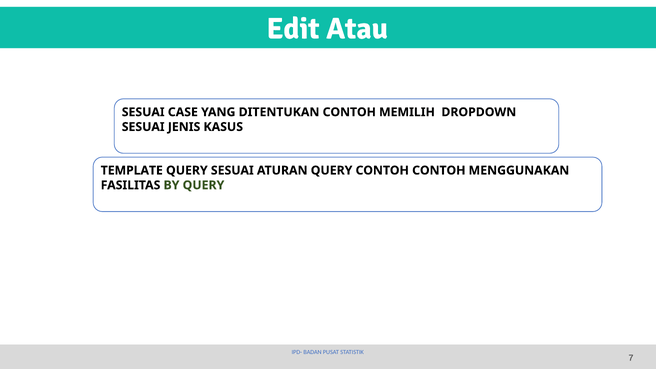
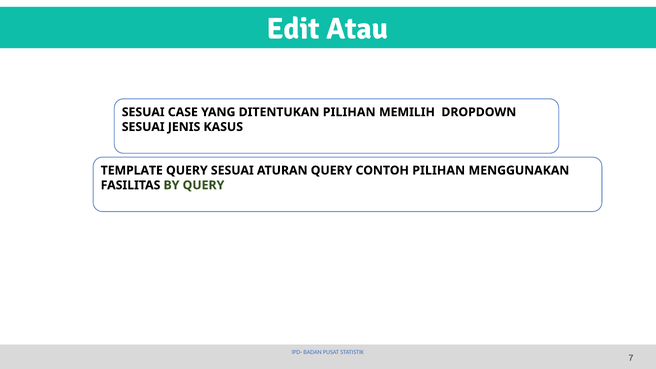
DITENTUKAN CONTOH: CONTOH -> PILIHAN (349, 112)
CONTOH CONTOH: CONTOH -> PILIHAN (439, 170)
